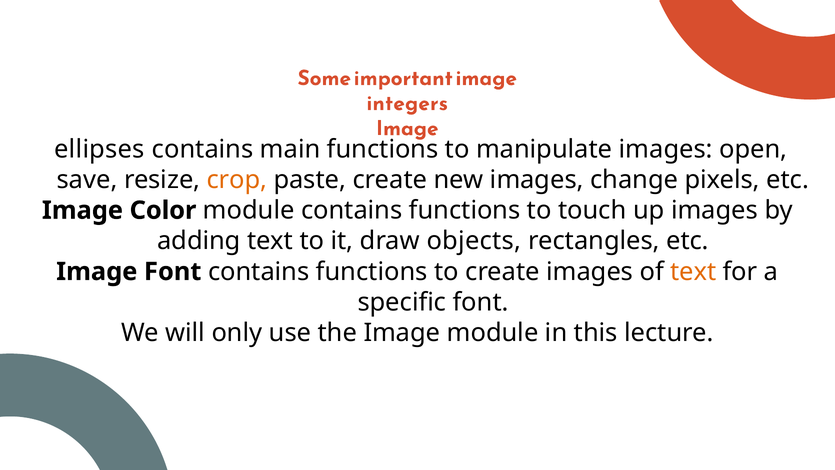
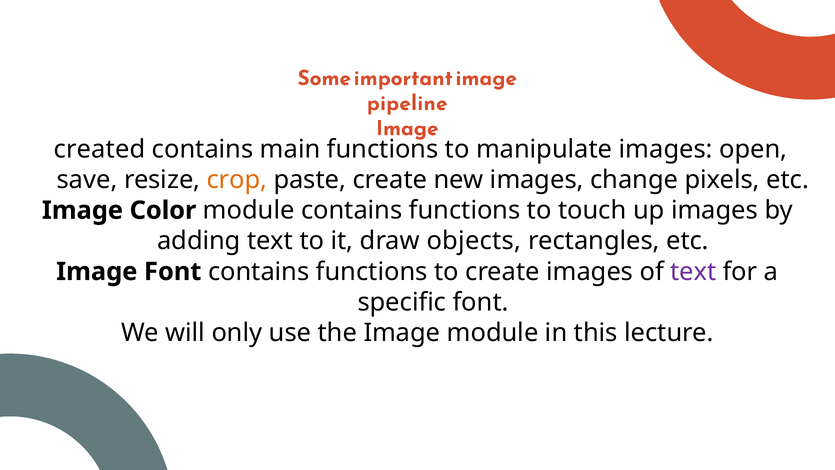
integers: integers -> pipeline (407, 103)
ellipses: ellipses -> created (100, 149)
text colour: orange -> purple (693, 271)
